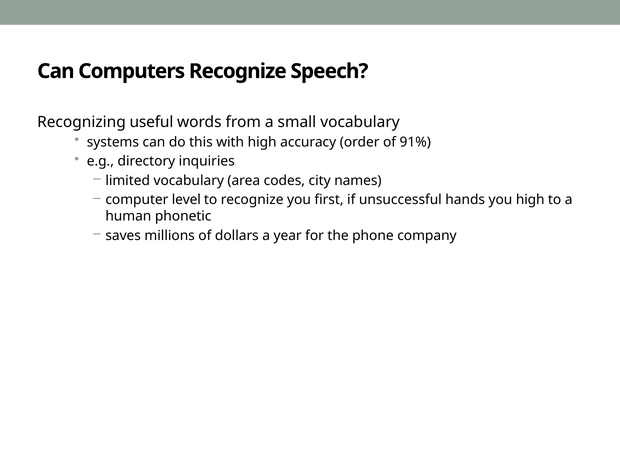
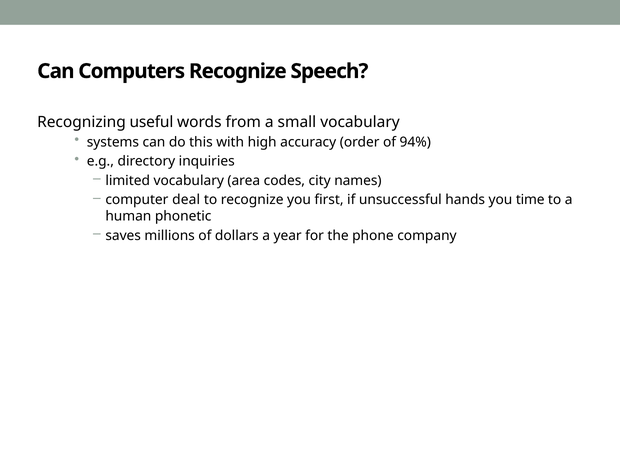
91%: 91% -> 94% (415, 142)
level: level -> deal (186, 200)
you high: high -> time (530, 200)
